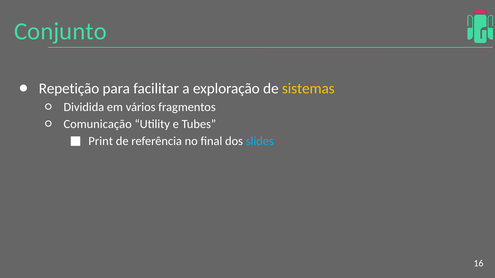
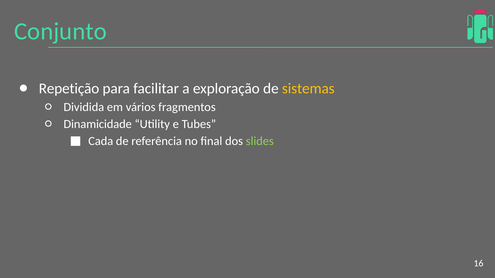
Comunicação: Comunicação -> Dinamicidade (98, 124)
Print: Print -> Cada (101, 141)
slides colour: light blue -> light green (260, 141)
